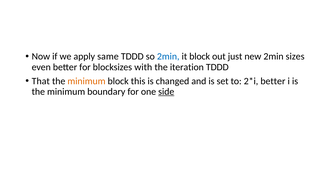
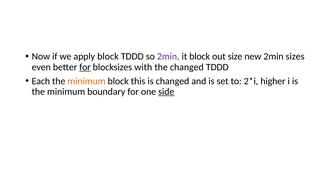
apply same: same -> block (108, 56)
2min colour: blue -> purple (168, 56)
just: just -> size (235, 56)
for underline: none -> present (85, 67)
the iteration: iteration -> changed (187, 67)
That: That -> Each (41, 81)
better: better -> higher (273, 81)
